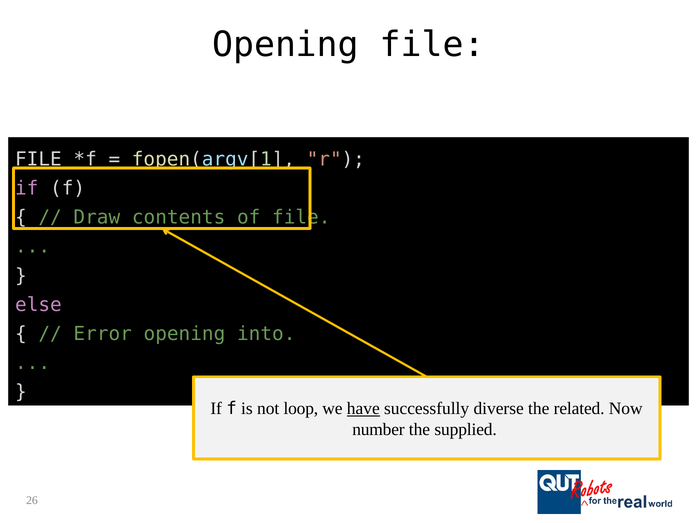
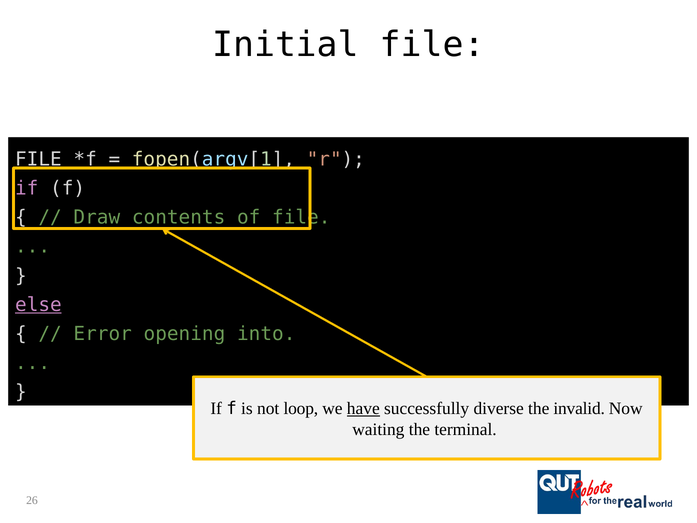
Opening: Opening -> Initial (286, 45)
else underline: none -> present (38, 305)
related: related -> invalid (579, 409)
number: number -> waiting (378, 429)
supplied: supplied -> terminal (466, 429)
